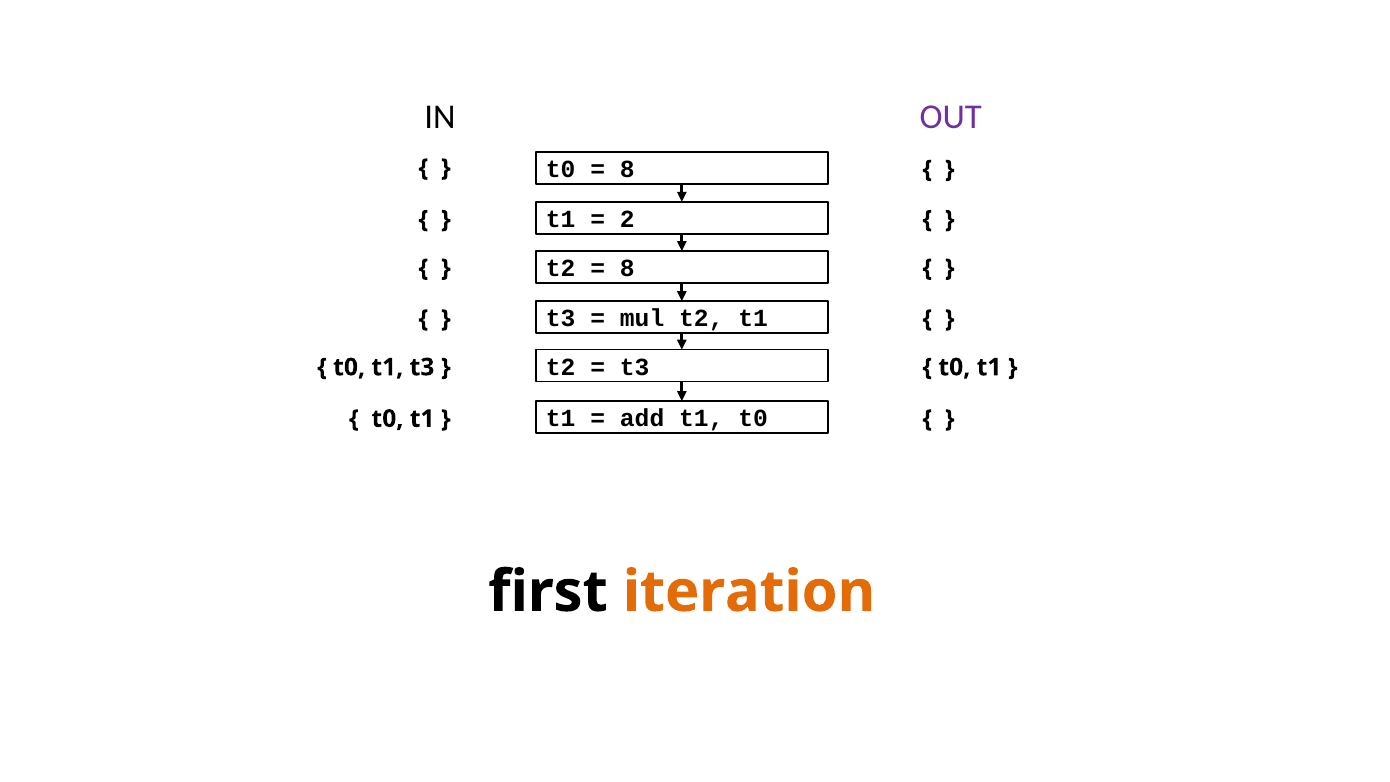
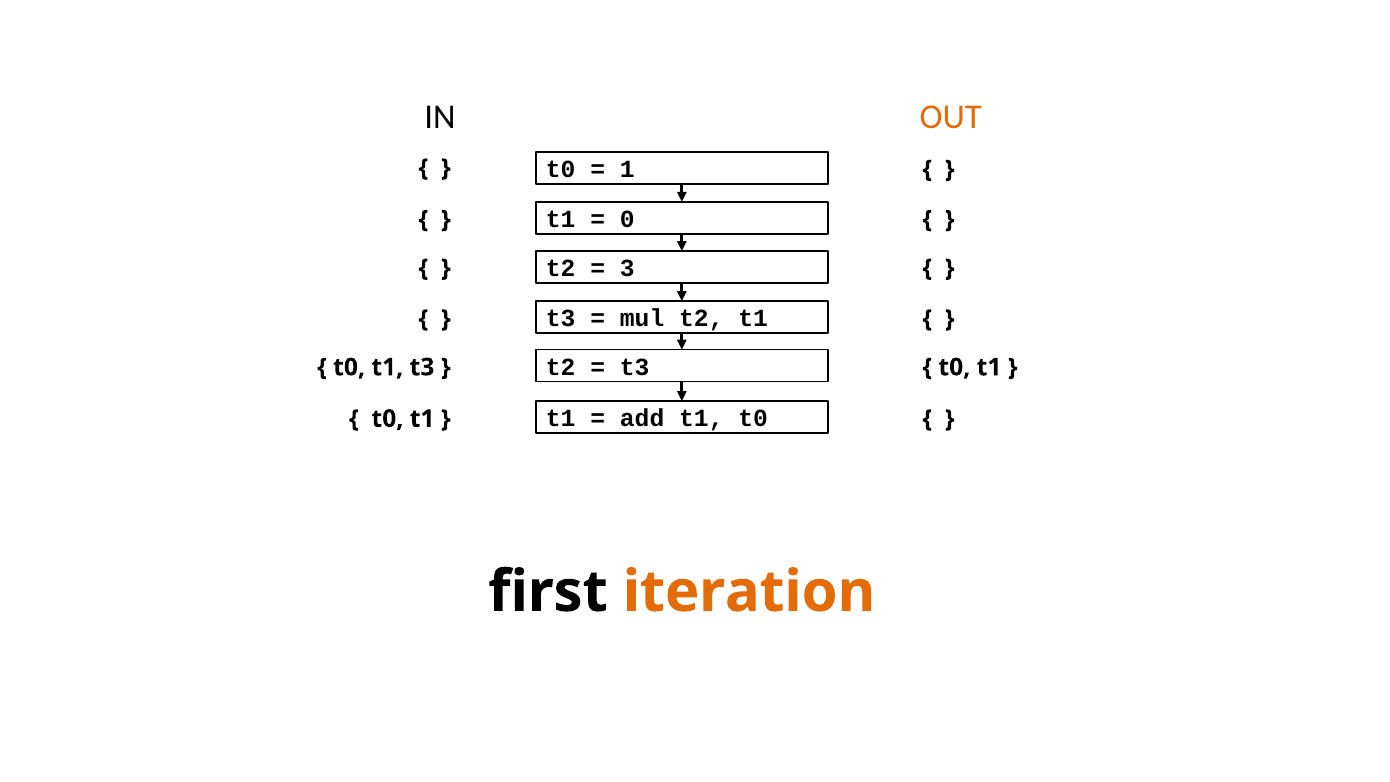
OUT colour: purple -> orange (951, 117)
8: 8 -> 1 (627, 169)
2: 2 -> 0 (627, 219)
8: 8 -> 3 (627, 269)
